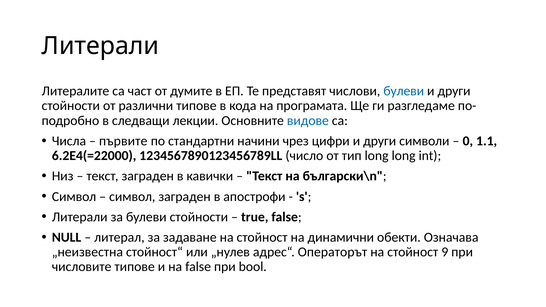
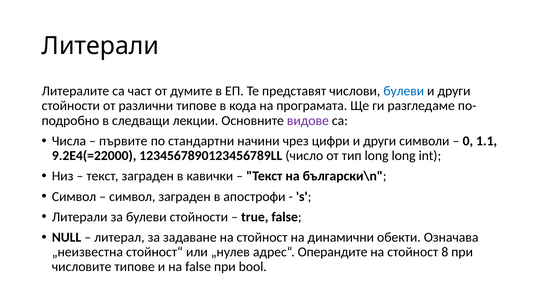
видове colour: blue -> purple (308, 121)
6.2E4(=22000: 6.2E4(=22000 -> 9.2E4(=22000 (94, 156)
Операторът: Операторът -> Операндите (333, 252)
9: 9 -> 8 (445, 252)
